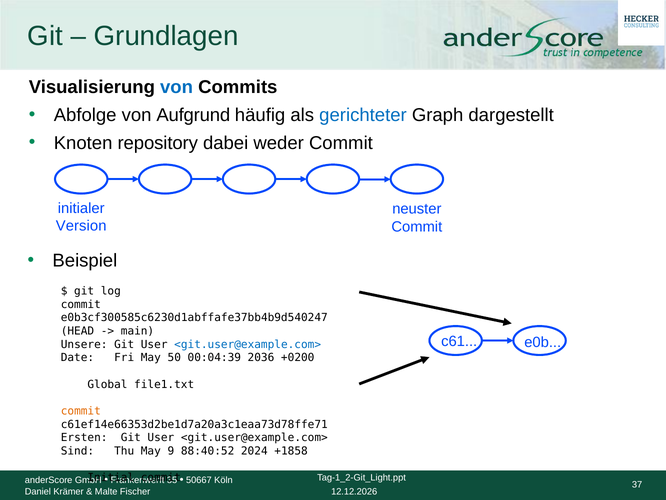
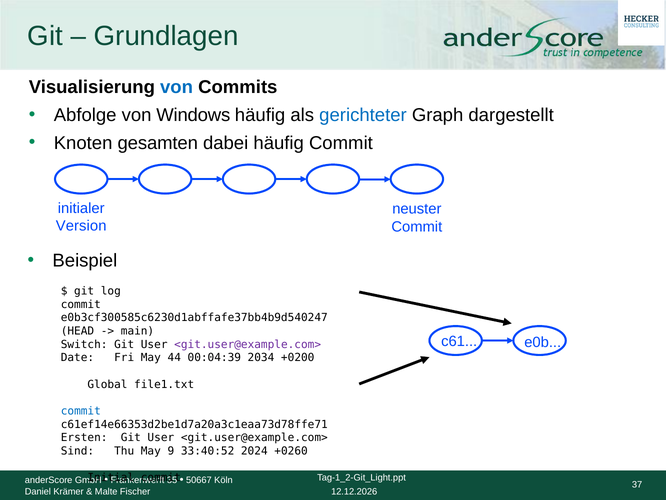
Aufgrund: Aufgrund -> Windows (193, 115)
repository: repository -> gesamten (158, 143)
dabei weder: weder -> häufig (279, 143)
Unsere: Unsere -> Switch (84, 344)
<git.user@example.com> colour: blue -> purple (248, 344)
50: 50 -> 44 (174, 357)
2036: 2036 -> 2034 (261, 357)
commit colour: orange -> blue (81, 411)
88:40:52: 88:40:52 -> 33:40:52 (208, 451)
+1858: +1858 -> +0260 (291, 451)
